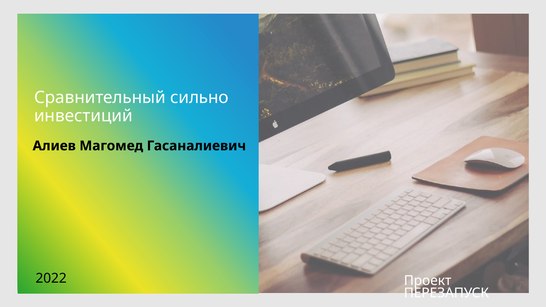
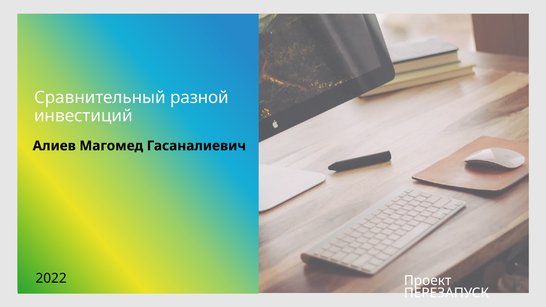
сильно: сильно -> разной (199, 98)
